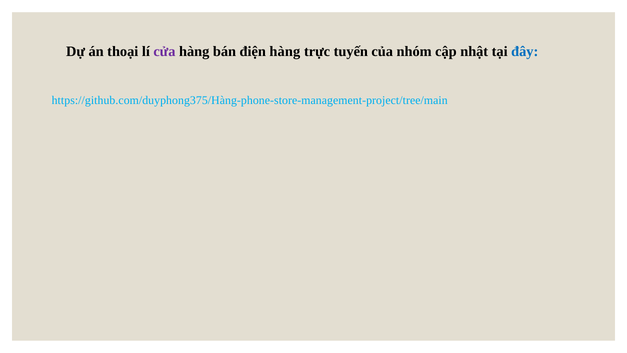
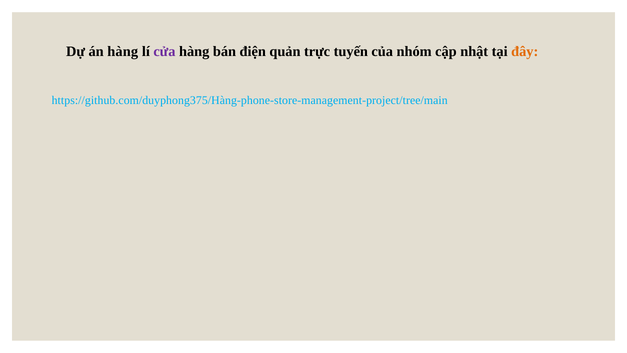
án thoại: thoại -> hàng (123, 52)
điện hàng: hàng -> quản (285, 52)
đây colour: blue -> orange (525, 52)
